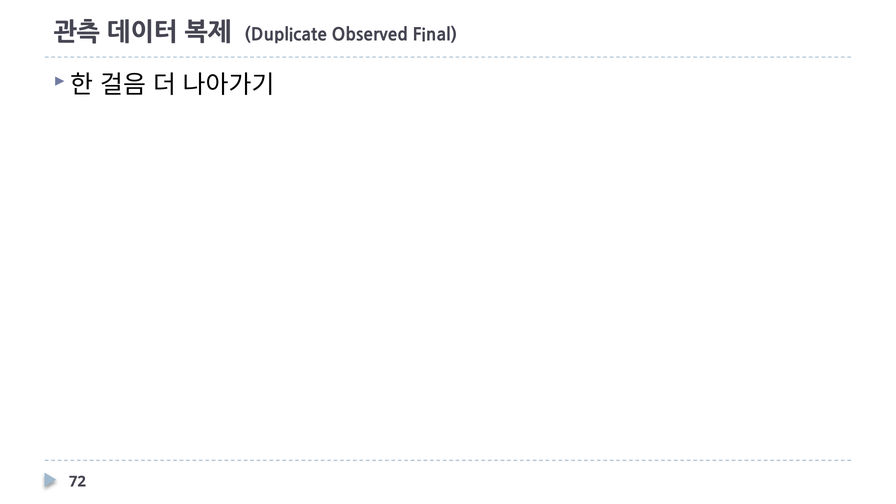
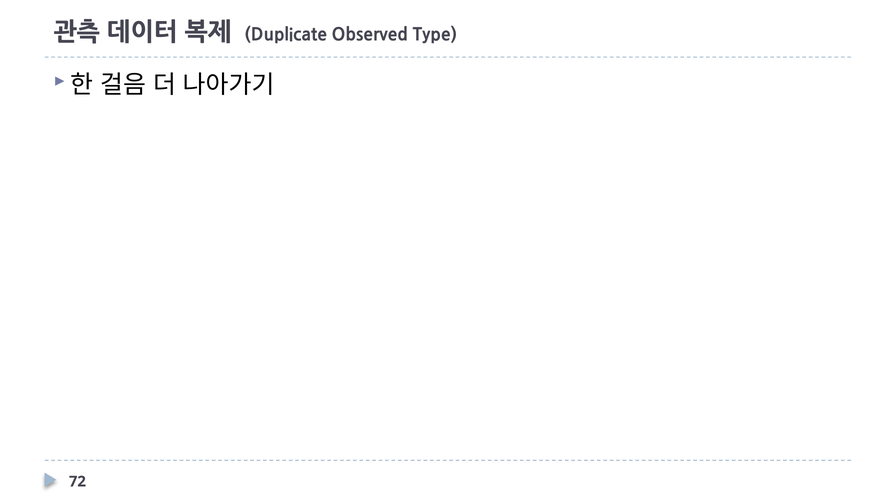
Final: Final -> Type (435, 35)
